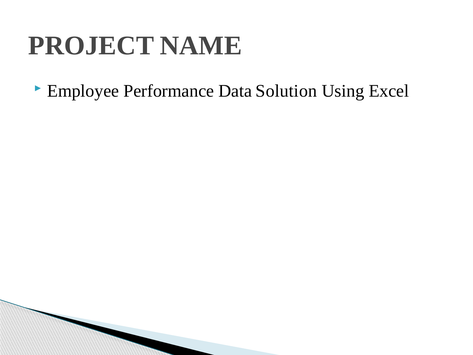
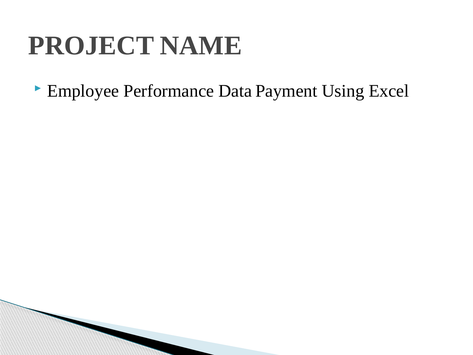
Solution: Solution -> Payment (286, 91)
